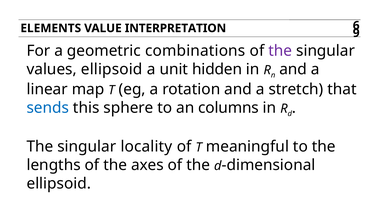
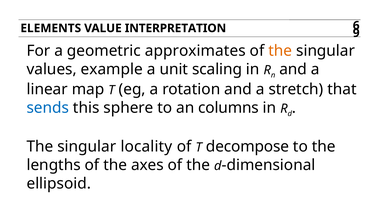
combinations: combinations -> approximates (195, 51)
the colour: purple -> orange (280, 51)
values ellipsoid: ellipsoid -> example (112, 69)
hidden: hidden -> scaling (217, 69)
meaningful: meaningful -> decompose (248, 146)
